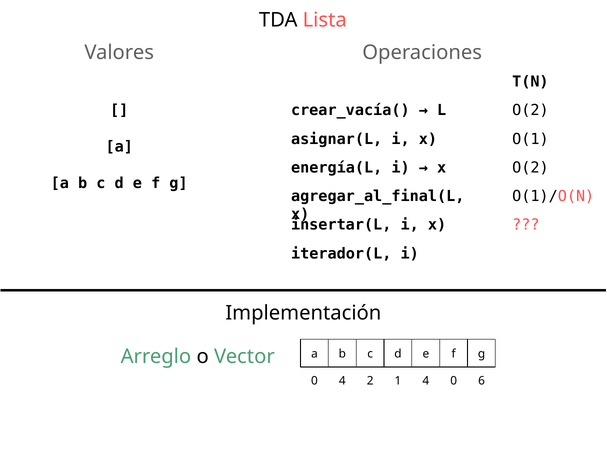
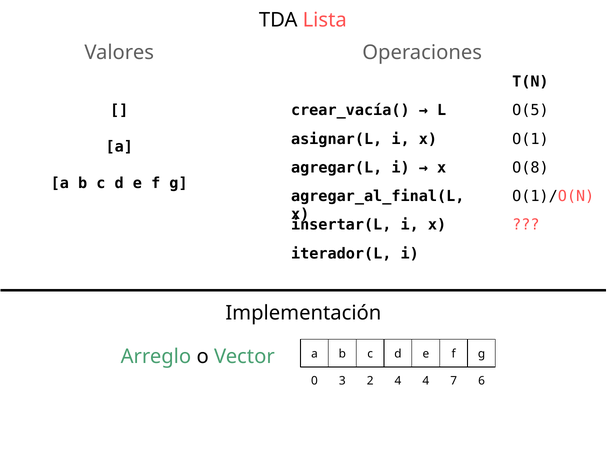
O(2: O(2 -> O(5 (530, 111)
energía(L: energía(L -> agregar(L (337, 168)
O(2: O(2 -> O(8 (530, 168)
0 4: 4 -> 3 (342, 381)
2 1: 1 -> 4 (398, 381)
4 0: 0 -> 7 (454, 381)
